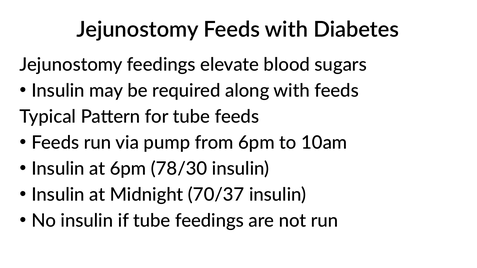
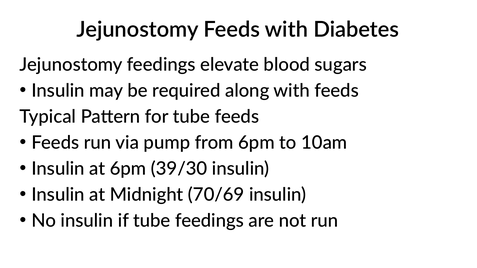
78/30: 78/30 -> 39/30 (179, 169)
70/37: 70/37 -> 70/69 (216, 195)
